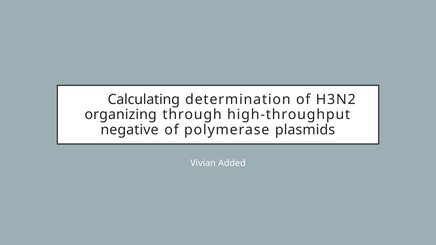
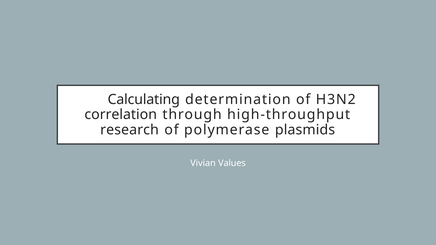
organizing: organizing -> correlation (121, 115)
negative: negative -> research (130, 130)
Added: Added -> Values (232, 163)
